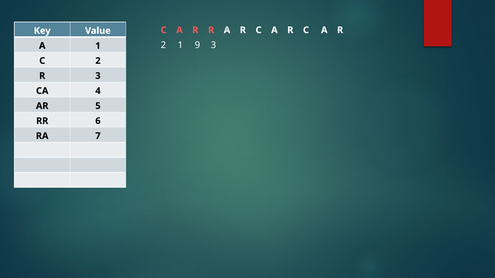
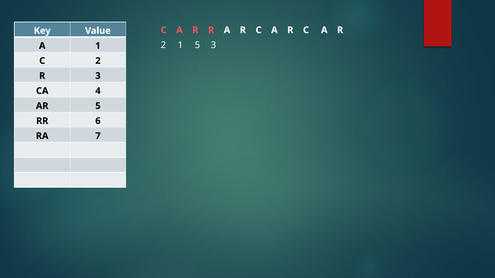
1 9: 9 -> 5 (197, 45)
